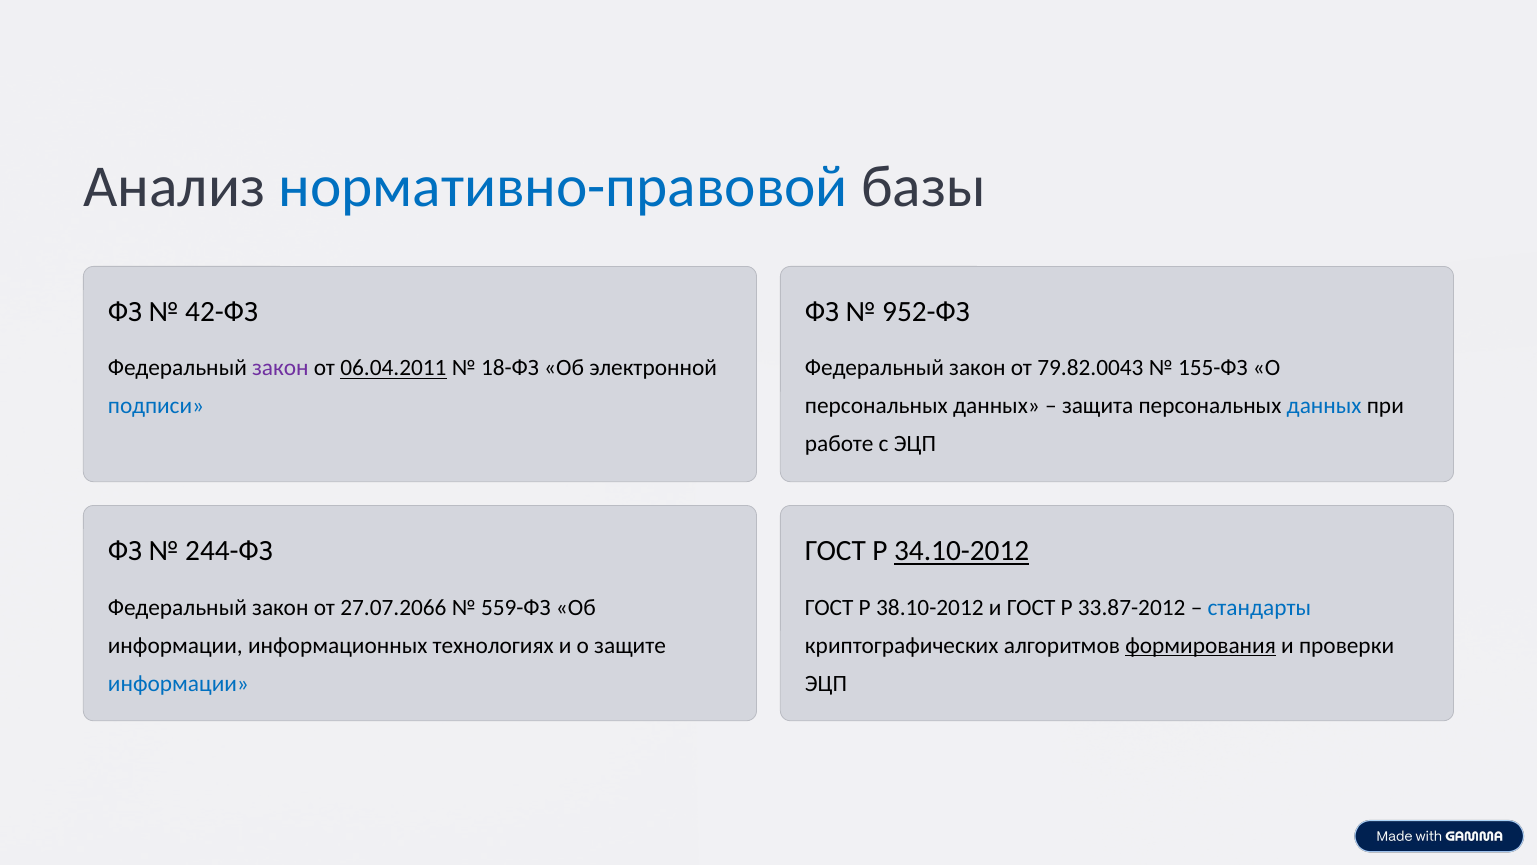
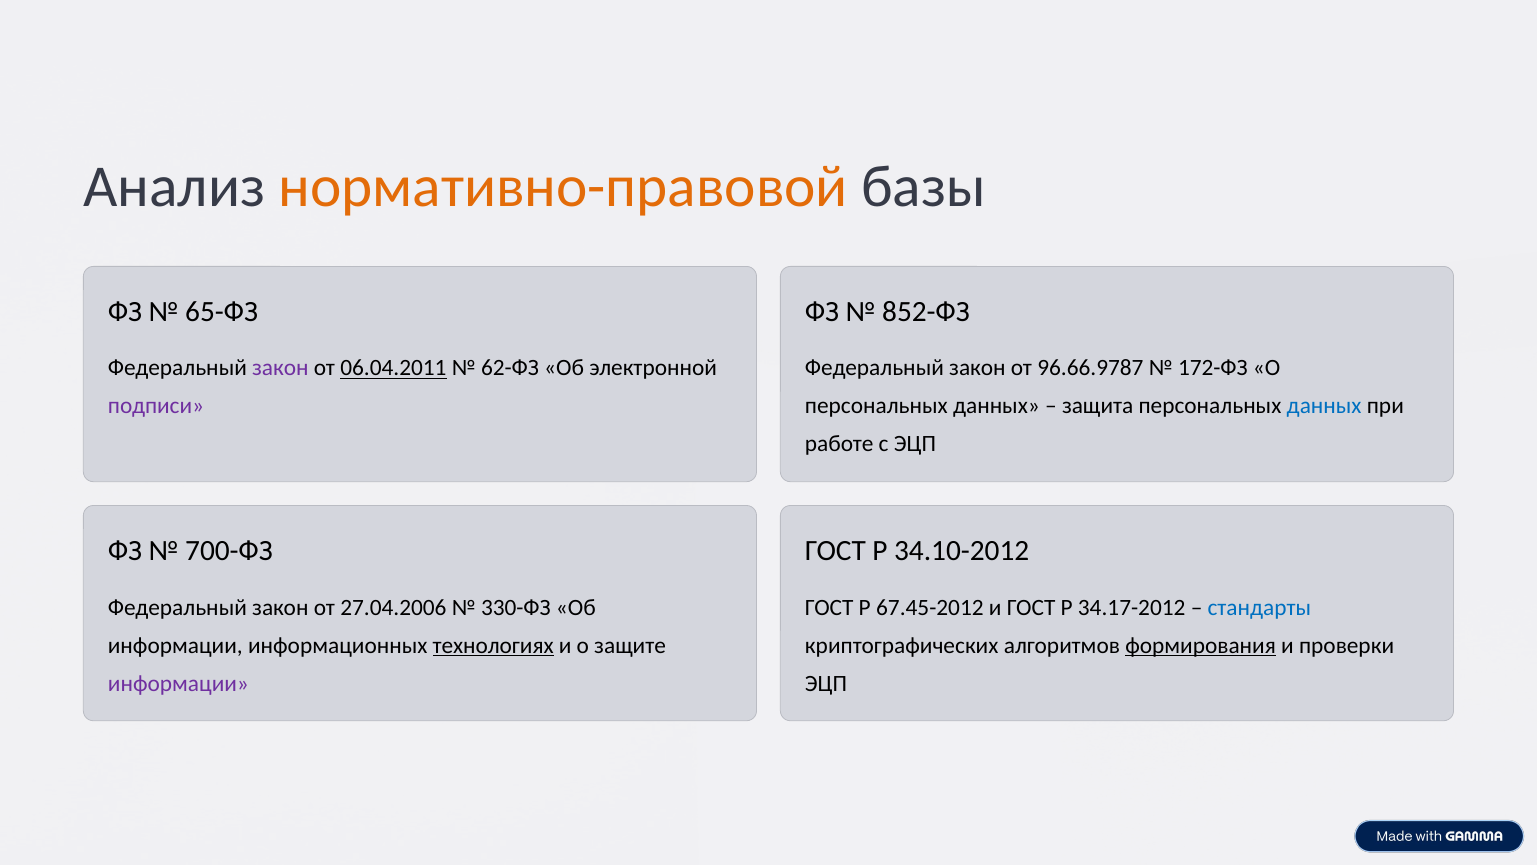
нормативно-правовой colour: blue -> orange (563, 187)
42-ФЗ: 42-ФЗ -> 65-ФЗ (222, 312)
952-ФЗ: 952-ФЗ -> 852-ФЗ (926, 312)
18-ФЗ: 18-ФЗ -> 62-ФЗ (510, 368)
79.82.0043: 79.82.0043 -> 96.66.9787 (1090, 368)
155-ФЗ: 155-ФЗ -> 172-ФЗ (1213, 368)
подписи colour: blue -> purple (156, 406)
244-ФЗ: 244-ФЗ -> 700-ФЗ (229, 551)
34.10-2012 underline: present -> none (962, 551)
27.07.2066: 27.07.2066 -> 27.04.2006 (393, 607)
559-ФЗ: 559-ФЗ -> 330-ФЗ (516, 607)
38.10-2012: 38.10-2012 -> 67.45-2012 (930, 607)
33.87-2012: 33.87-2012 -> 34.17-2012 (1132, 607)
технологиях underline: none -> present (493, 645)
информации colour: blue -> purple (178, 683)
